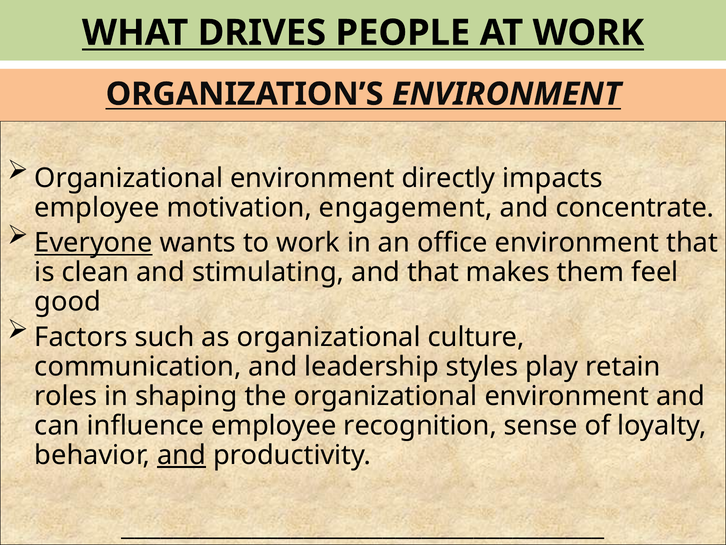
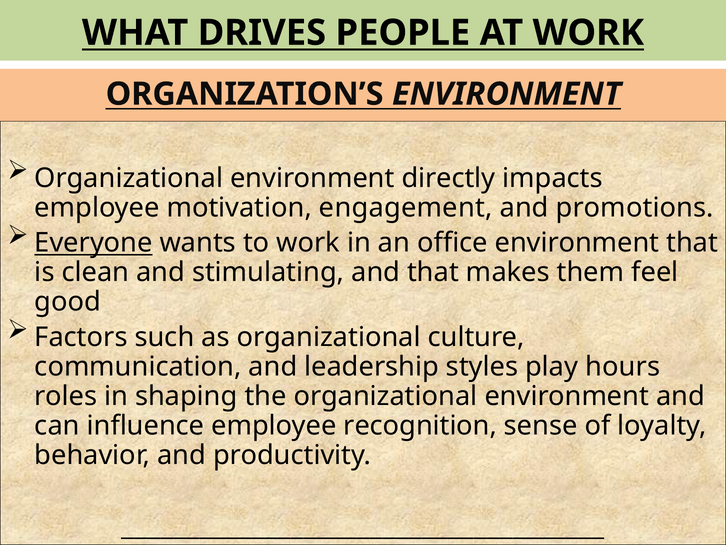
concentrate: concentrate -> promotions (635, 207)
retain: retain -> hours (623, 366)
and underline: present -> none (182, 455)
